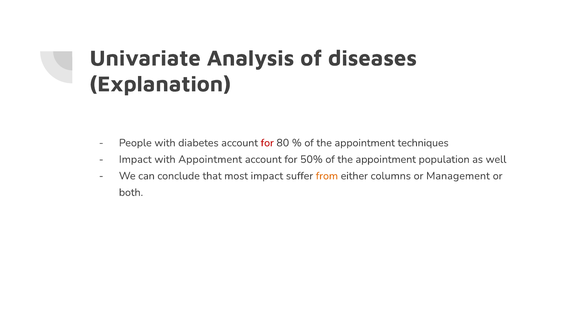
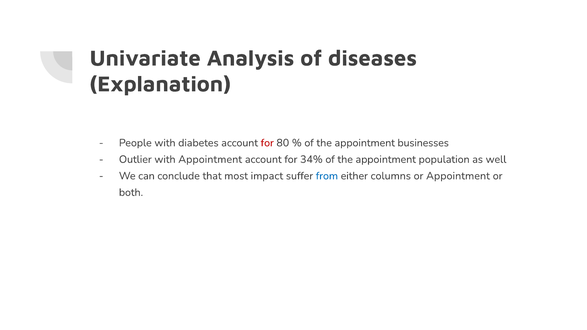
techniques: techniques -> businesses (423, 143)
Impact: Impact -> Outlier (135, 159)
50%: 50% -> 34% (311, 159)
from colour: orange -> blue (327, 176)
or Management: Management -> Appointment (458, 176)
